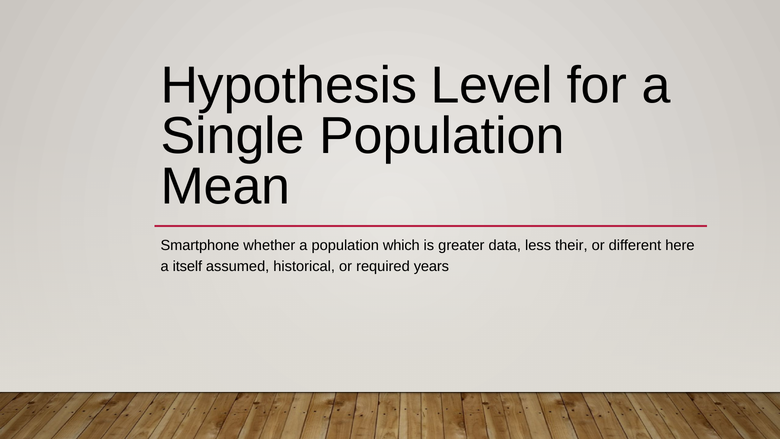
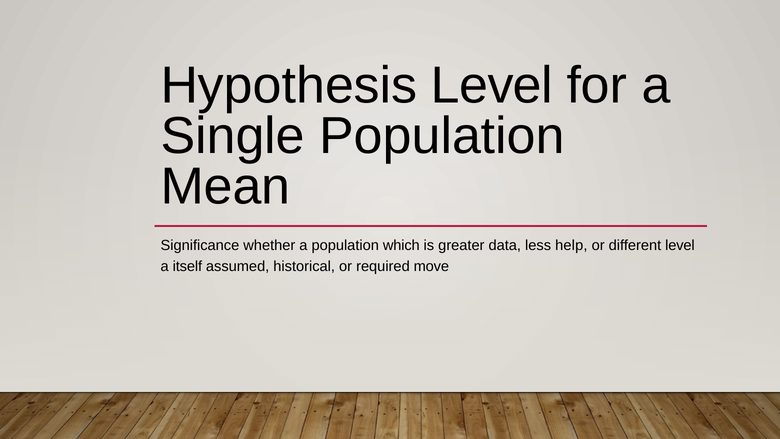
Smartphone: Smartphone -> Significance (200, 245)
their: their -> help (571, 245)
different here: here -> level (680, 245)
years: years -> move (431, 266)
